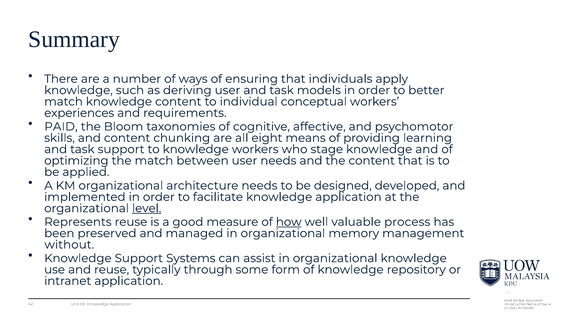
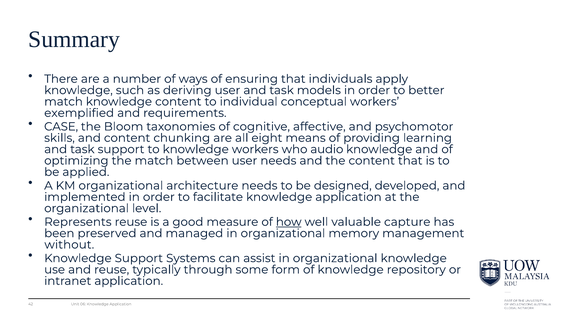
experiences: experiences -> exempliﬁed (79, 113)
PAID: PAID -> CASE (61, 126)
stage: stage -> audio (327, 149)
level underline: present -> none (147, 208)
process: process -> capture (407, 221)
